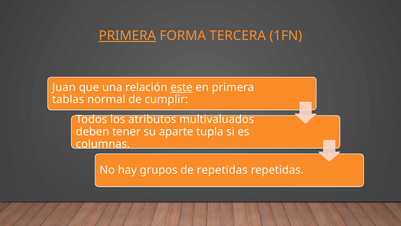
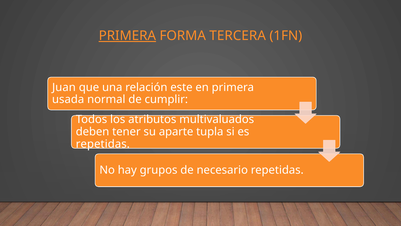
este underline: present -> none (181, 87)
tablas: tablas -> usada (68, 99)
columnas: columnas -> repetidas (103, 144)
de repetidas: repetidas -> necesario (222, 170)
